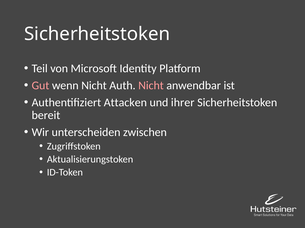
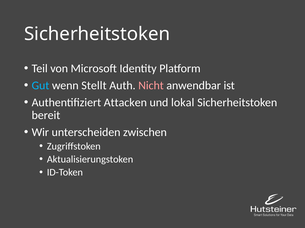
Gut colour: pink -> light blue (40, 86)
wenn Nicht: Nicht -> Stellt (94, 86)
ihrer: ihrer -> lokal (183, 103)
